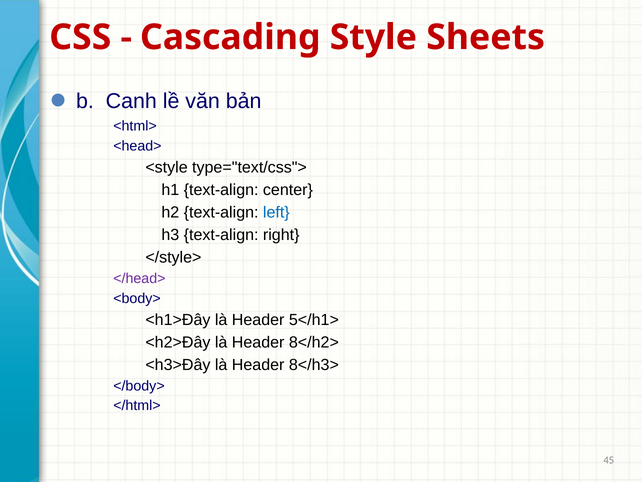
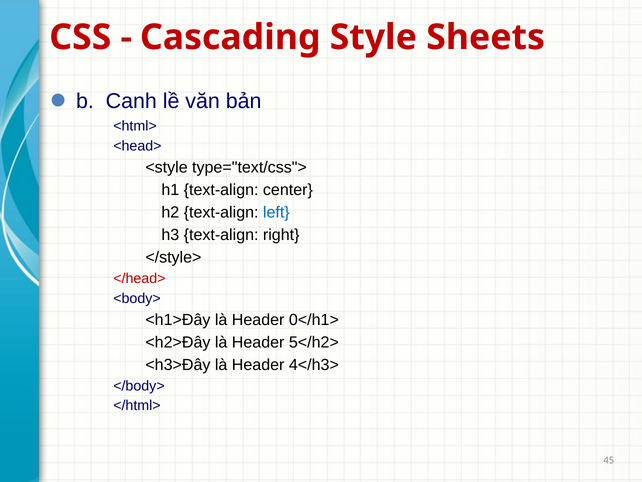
</head> colour: purple -> red (139, 278)
5</h1>: 5</h1> -> 0</h1> (314, 320)
8</h2>: 8</h2> -> 5</h2> (314, 342)
8</h3>: 8</h3> -> 4</h3> (314, 364)
